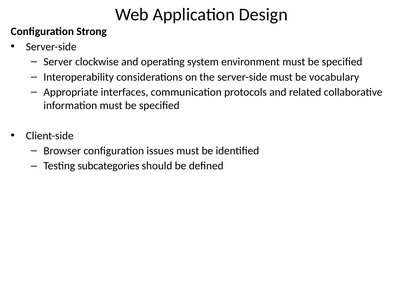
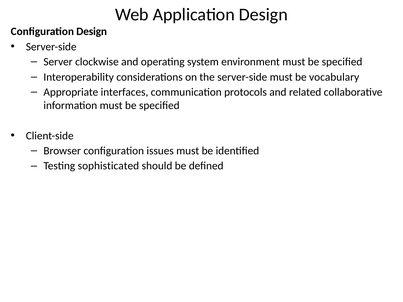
Configuration Strong: Strong -> Design (92, 32)
subcategories: subcategories -> sophisticated (108, 166)
